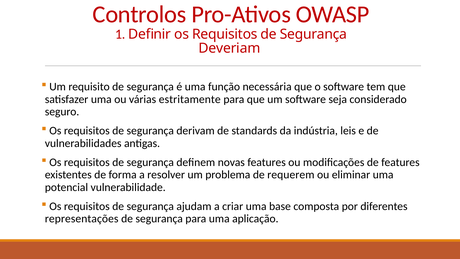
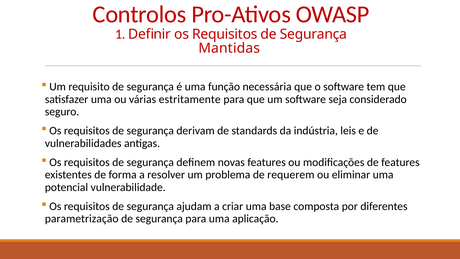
Deveriam: Deveriam -> Mantidas (229, 48)
representações: representações -> parametrização (82, 219)
